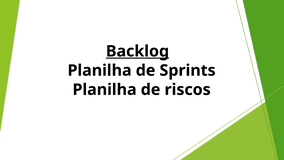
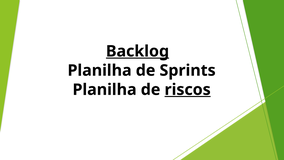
riscos underline: none -> present (188, 90)
